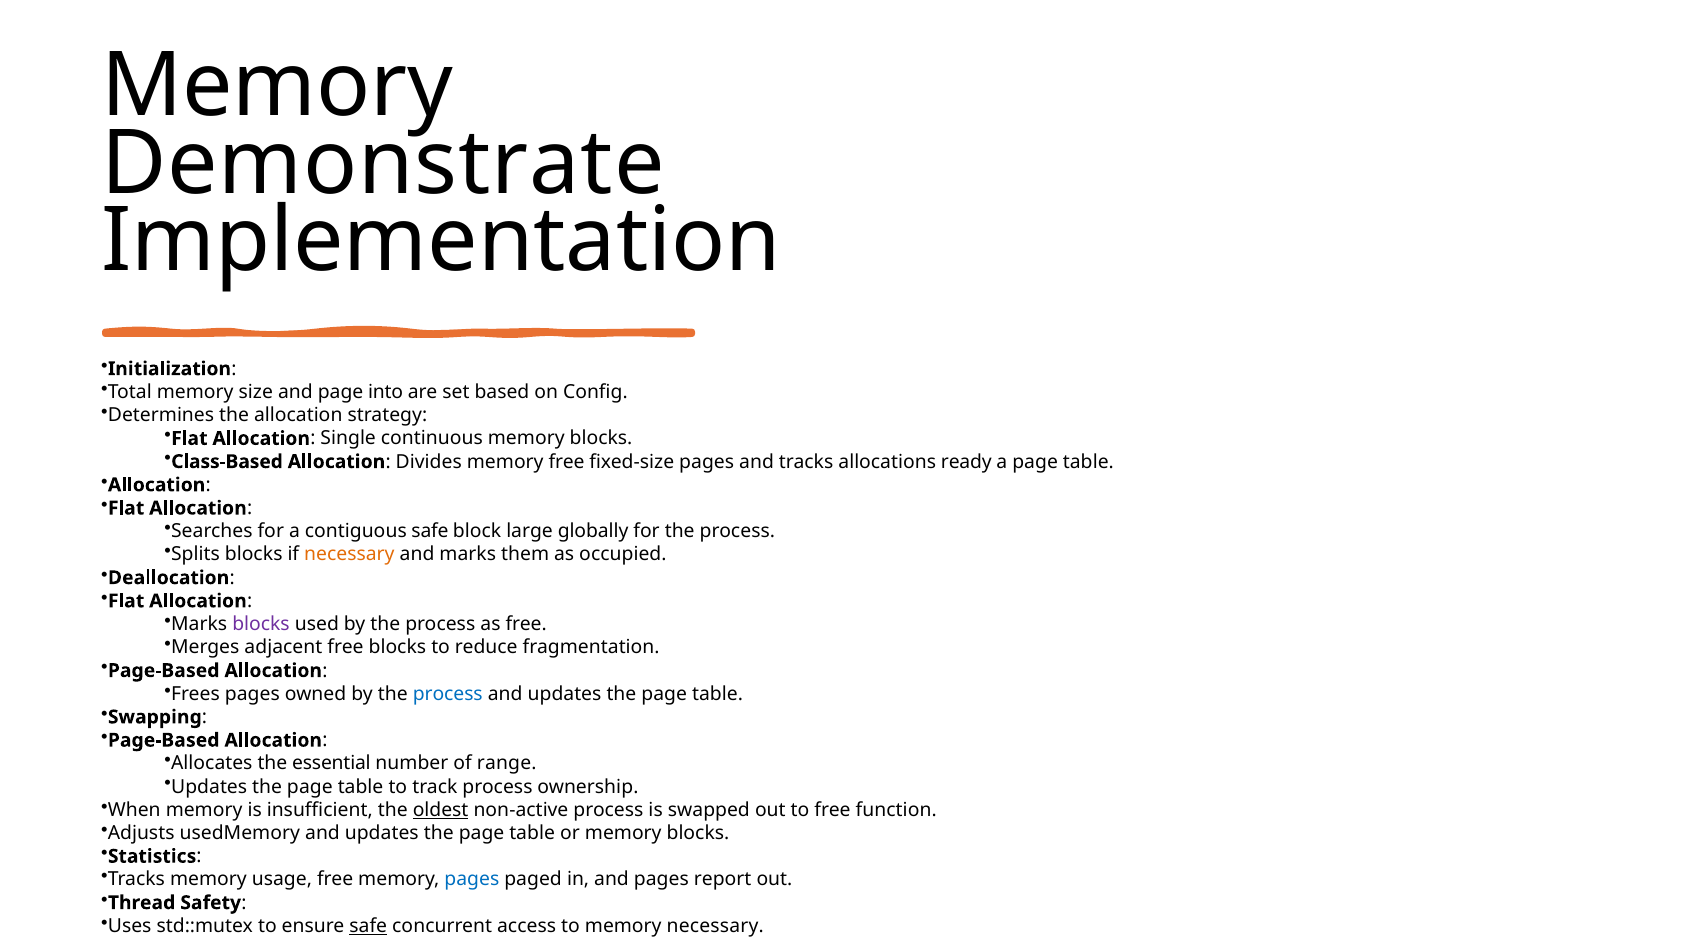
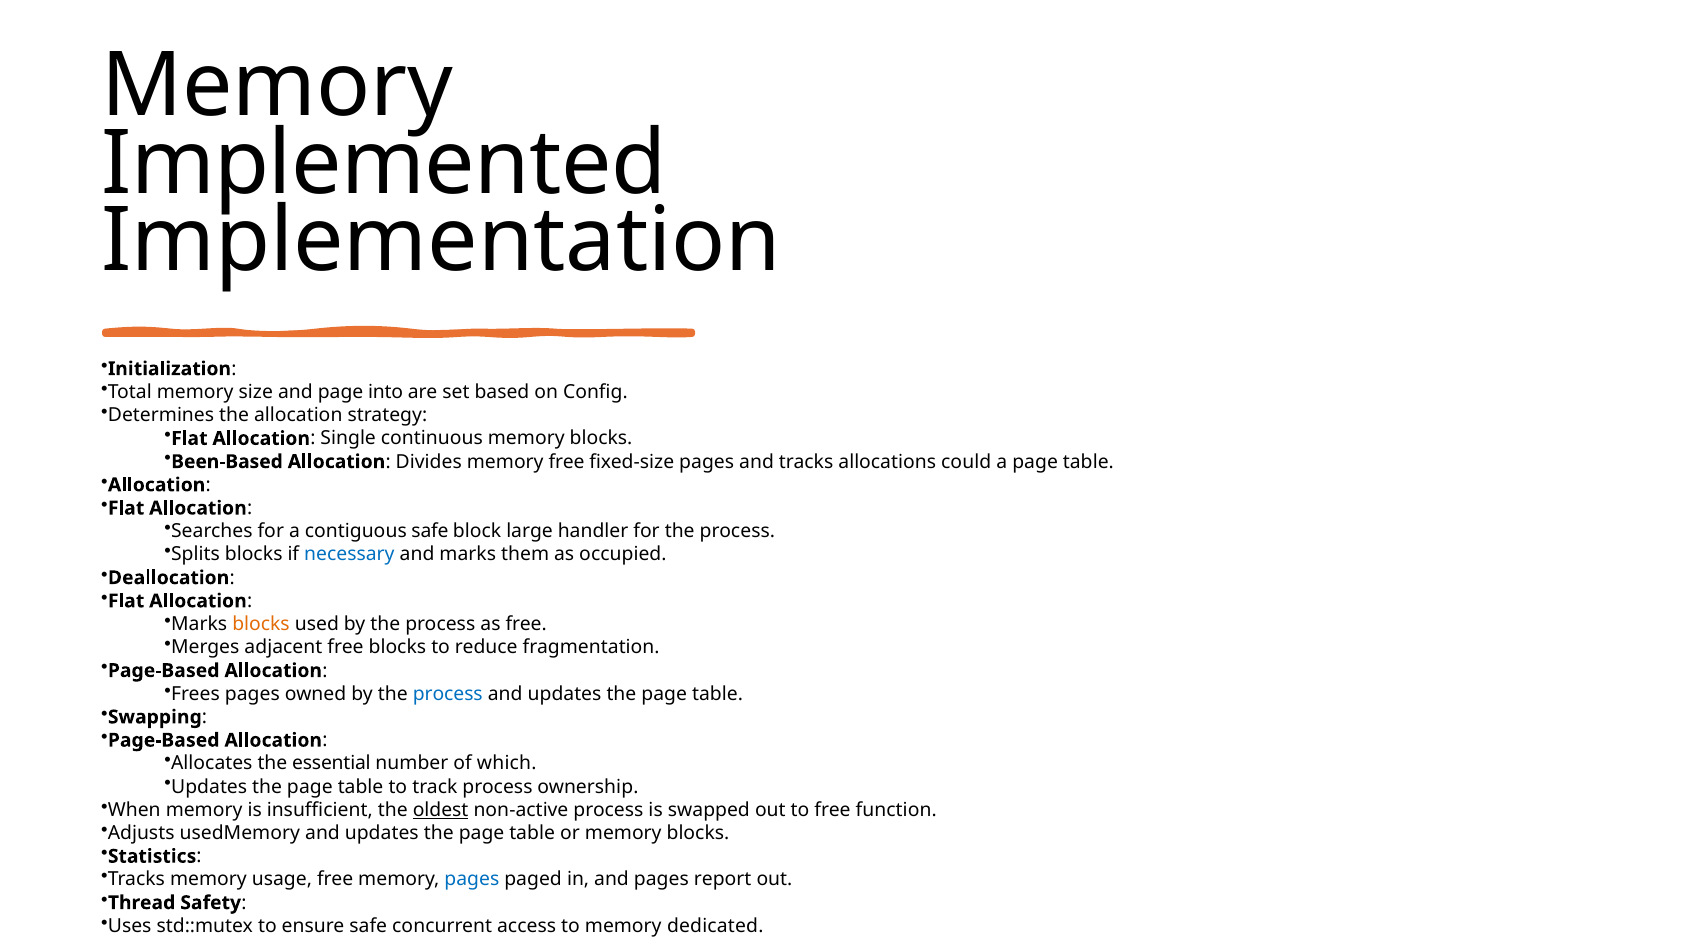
Demonstrate: Demonstrate -> Implemented (384, 163)
Class-Based: Class-Based -> Been-Based (227, 462)
ready: ready -> could (966, 462)
globally: globally -> handler (593, 531)
necessary colour: orange -> blue (349, 555)
blocks colour: purple -> orange (261, 624)
range: range -> which (507, 763)
safe underline: present -> none (368, 926)
memory necessary: necessary -> dedicated (715, 926)
